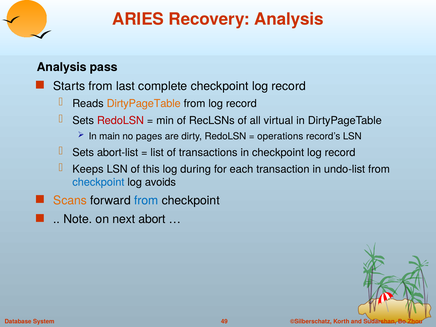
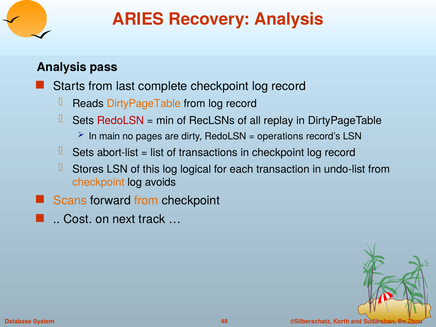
virtual: virtual -> replay (278, 121)
Keeps: Keeps -> Stores (88, 169)
during: during -> logical (196, 169)
checkpoint colour: blue -> orange (98, 182)
from colour: blue -> orange (146, 201)
Note: Note -> Cost (78, 219)
abort: abort -> track (152, 219)
